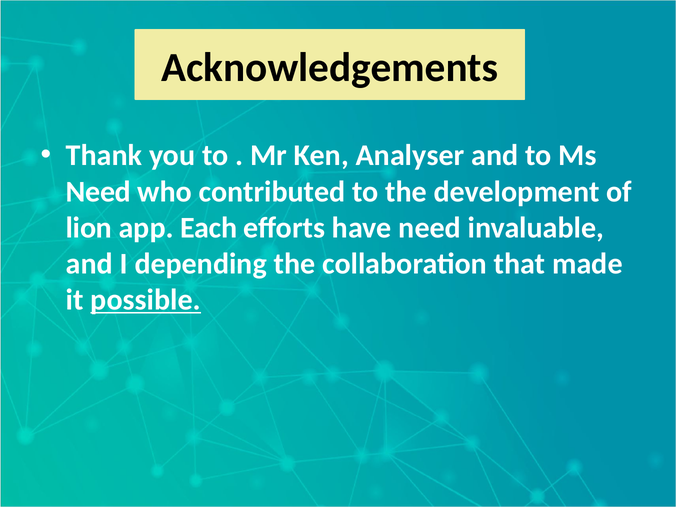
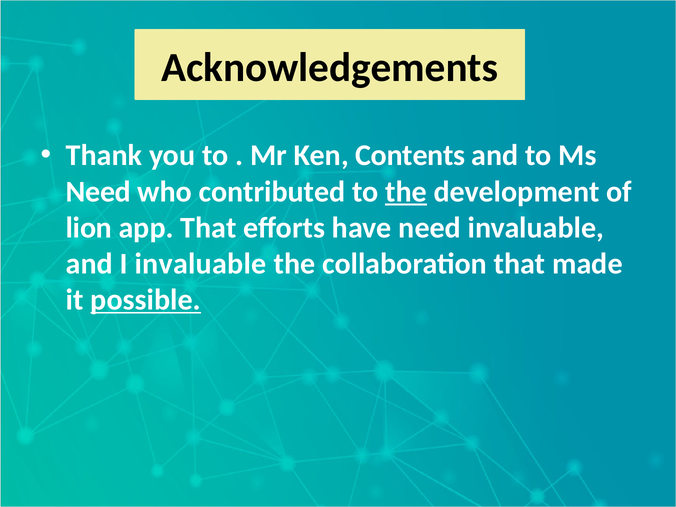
Analyser: Analyser -> Contents (410, 156)
the underline: none -> present (406, 192)
app Each: Each -> That (209, 228)
I depending: depending -> invaluable (201, 264)
